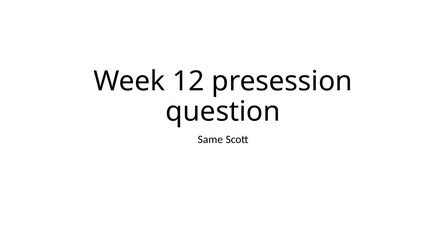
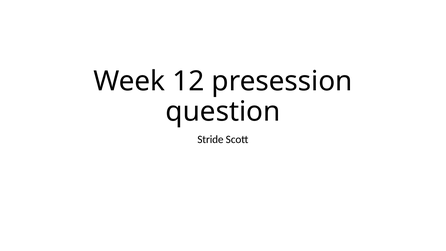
Same: Same -> Stride (210, 139)
